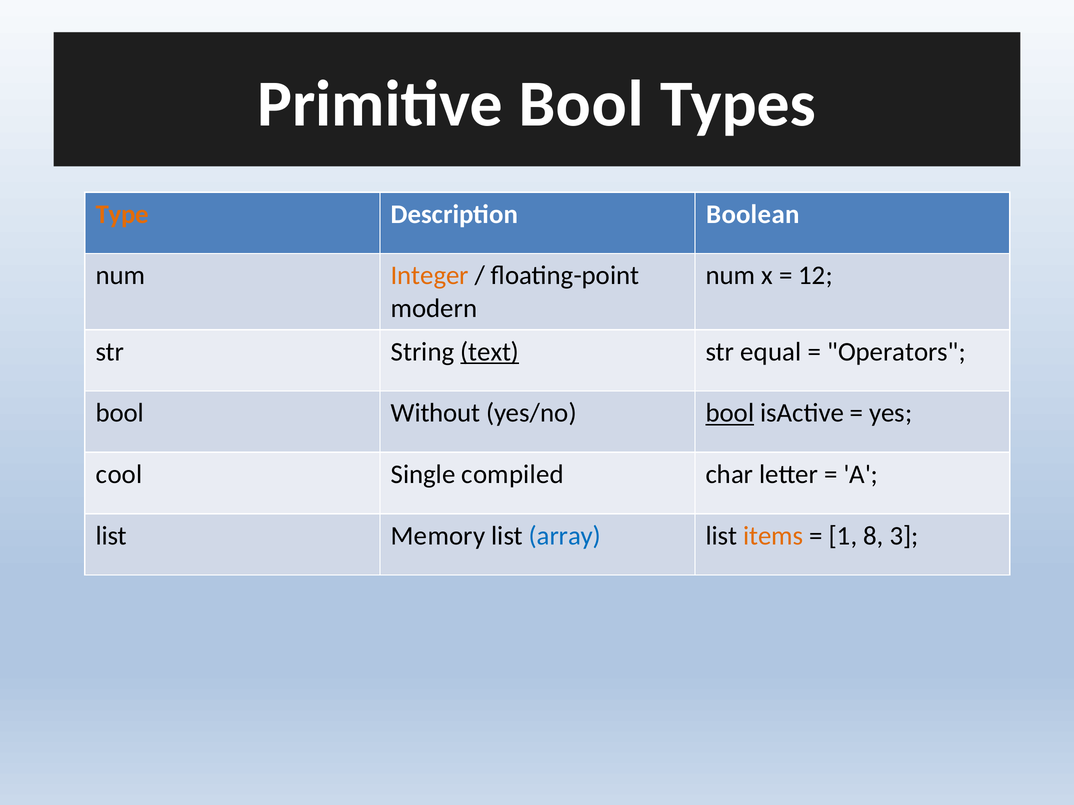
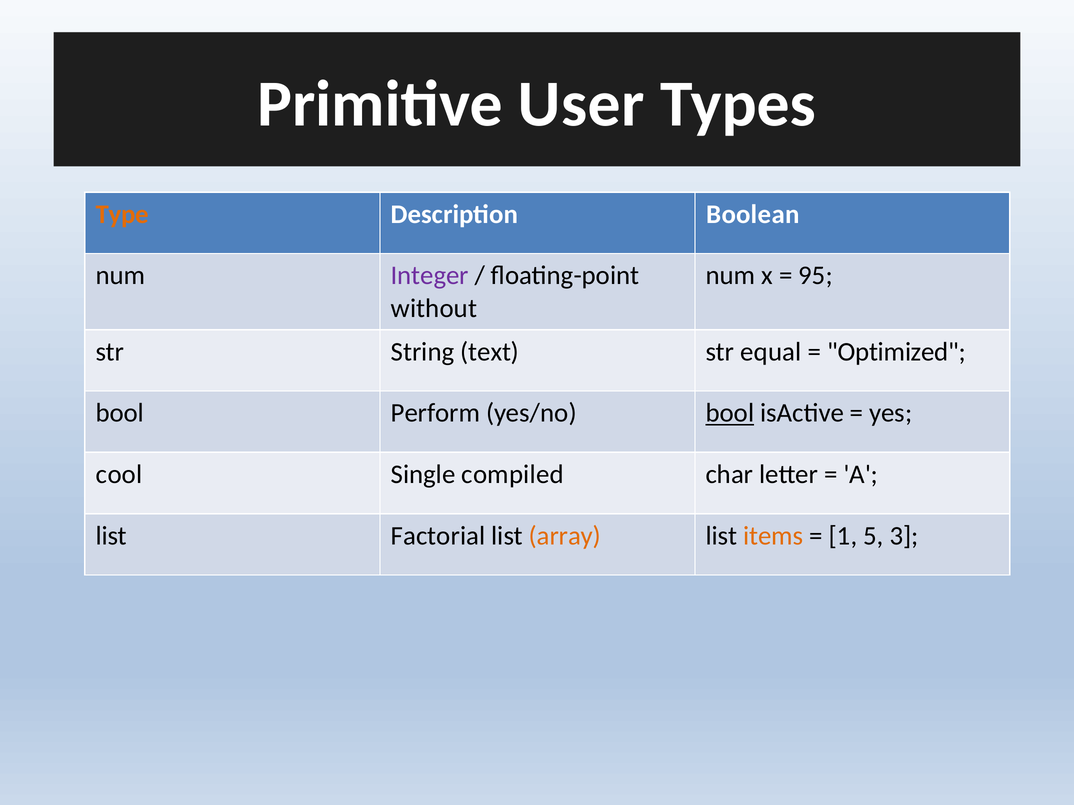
Primitive Bool: Bool -> User (581, 104)
Integer colour: orange -> purple (430, 276)
12: 12 -> 95 (816, 276)
modern: modern -> without (434, 308)
text underline: present -> none (490, 352)
Operators: Operators -> Optimized (897, 352)
Without: Without -> Perform (435, 413)
Memory: Memory -> Factorial (438, 536)
array colour: blue -> orange (565, 536)
8: 8 -> 5 (874, 536)
